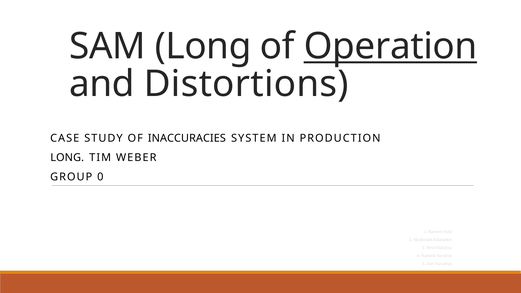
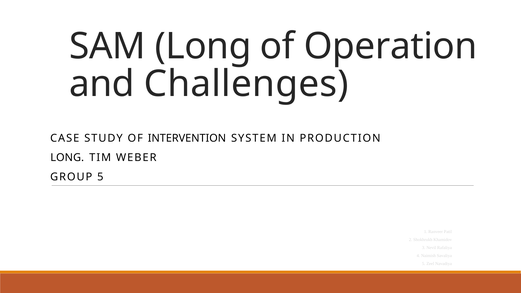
Operation underline: present -> none (391, 46)
Distortions: Distortions -> Challenges (246, 84)
INACCURACIES: INACCURACIES -> INTERVENTION (187, 138)
GROUP 0: 0 -> 5 (100, 177)
